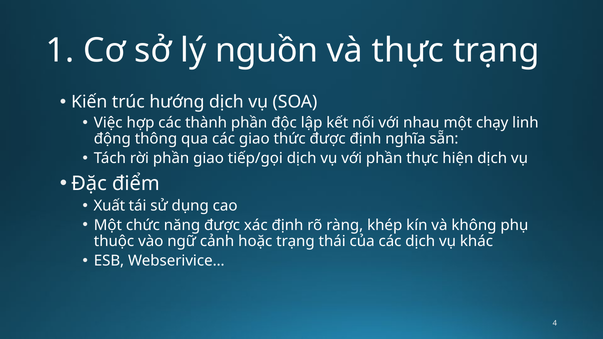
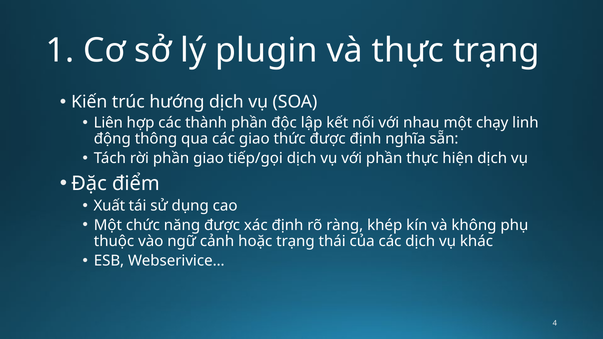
nguồn: nguồn -> plugin (266, 51)
Việc: Việc -> Liên (108, 123)
